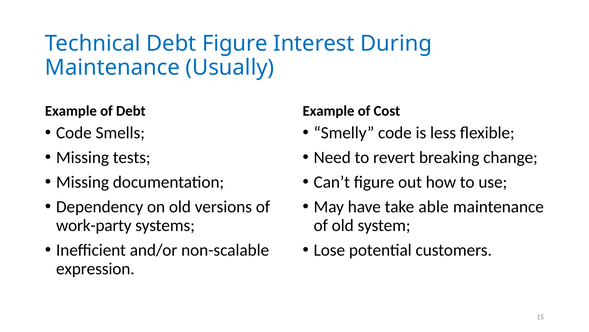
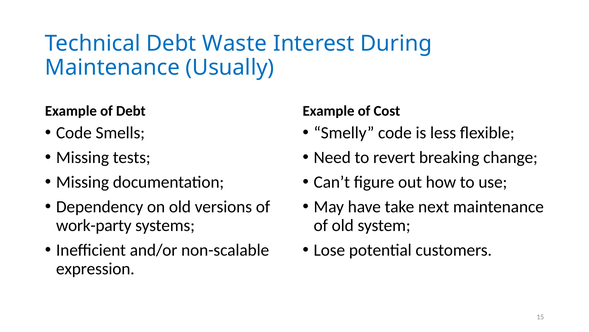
Debt Figure: Figure -> Waste (235, 44)
able: able -> next (434, 207)
